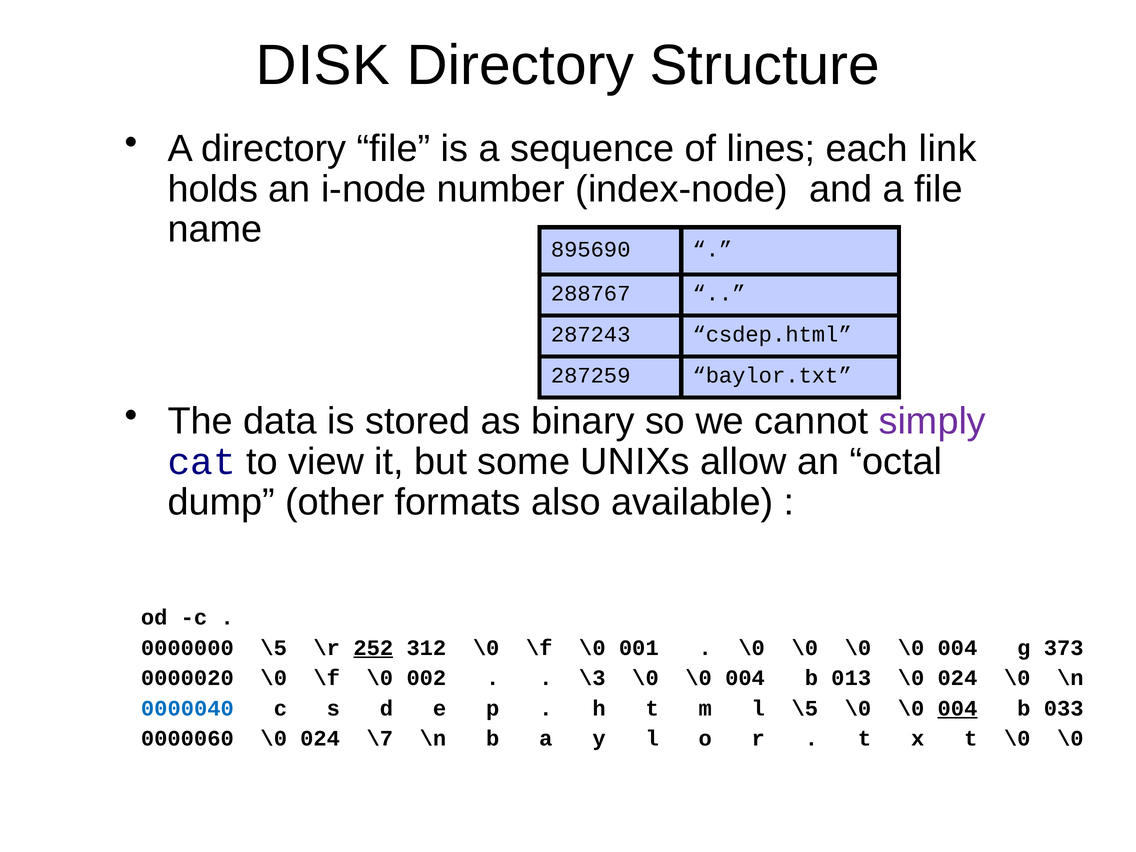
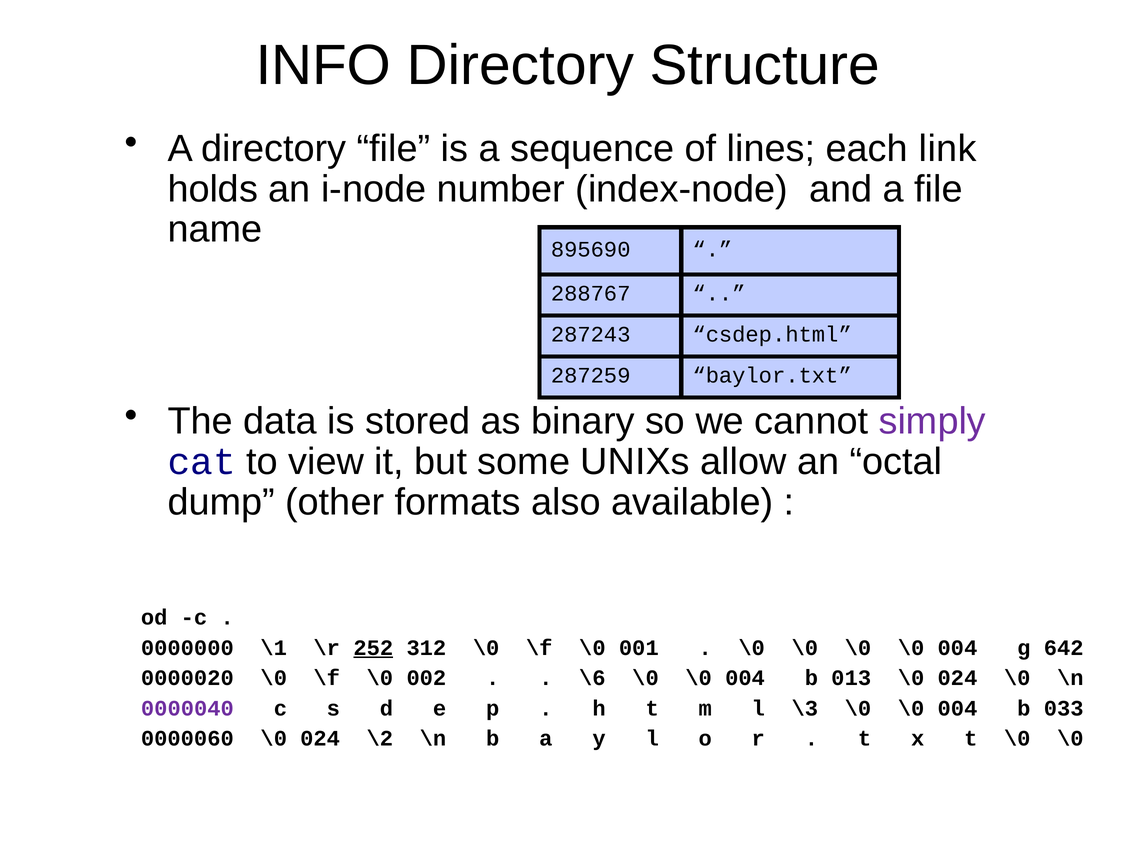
DISK: DISK -> INFO (323, 65)
0000000 \5: \5 -> \1 (274, 648)
373: 373 -> 642 (1064, 648)
\3: \3 -> \6 (592, 678)
0000040 colour: blue -> purple (187, 708)
l \5: \5 -> \3 (805, 708)
004 underline: present -> none (957, 708)
\7: \7 -> \2 (380, 739)
